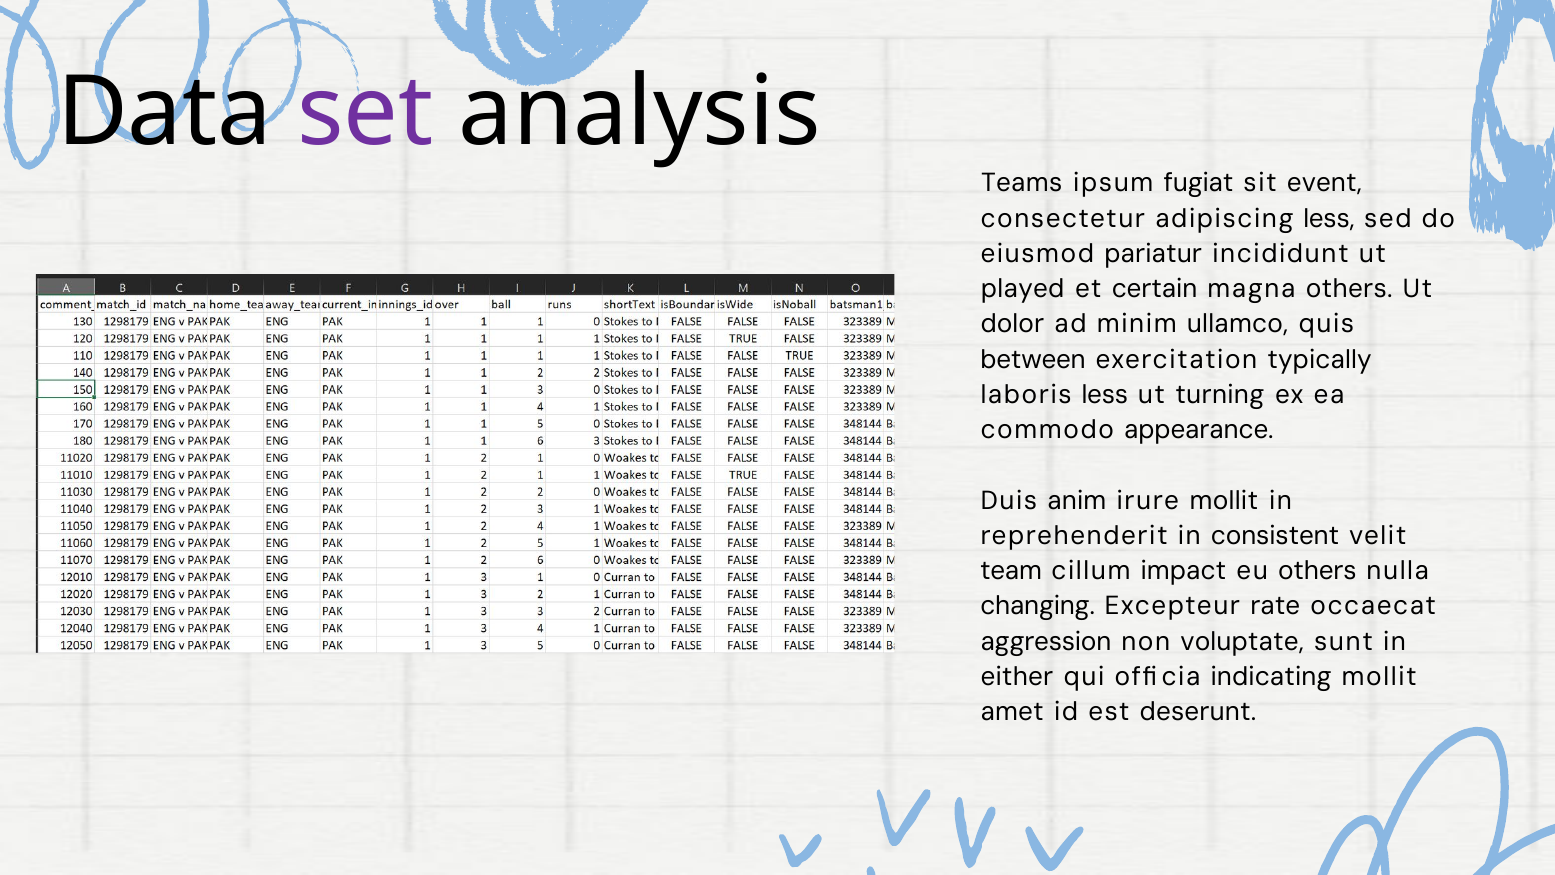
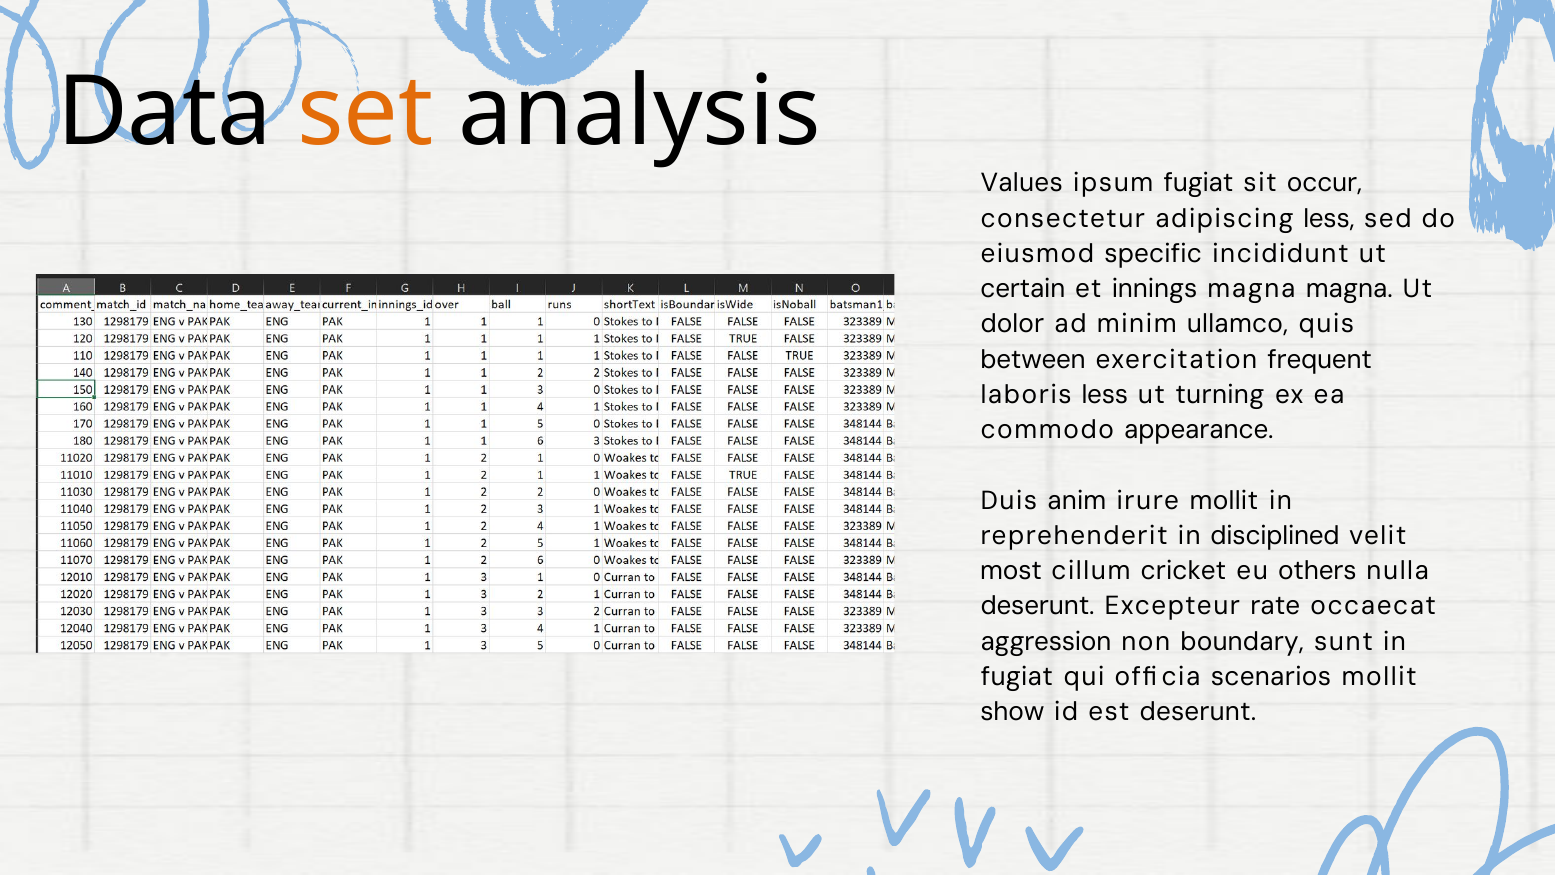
set colour: purple -> orange (366, 112)
Teams: Teams -> Values (1022, 183)
event: event -> occur (1325, 183)
pariatur: pariatur -> specific (1153, 254)
played: played -> certain (1023, 289)
certain: certain -> innings (1155, 289)
magna others: others -> magna (1349, 289)
typically: typically -> frequent (1320, 359)
consistent: consistent -> disciplined (1275, 536)
team: team -> most (1011, 571)
impact: impact -> cricket (1183, 571)
changing: changing -> deserunt (1038, 606)
voluptate: voluptate -> boundary (1242, 641)
either: either -> fugiat (1017, 676)
indicating: indicating -> scenarios (1271, 676)
amet: amet -> show (1012, 712)
